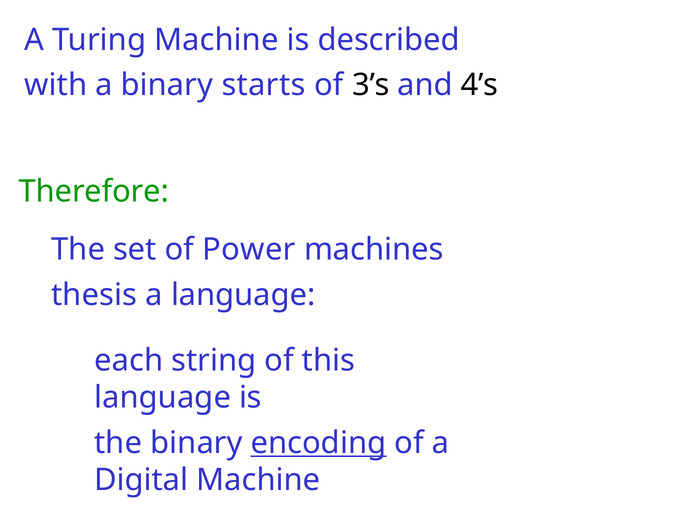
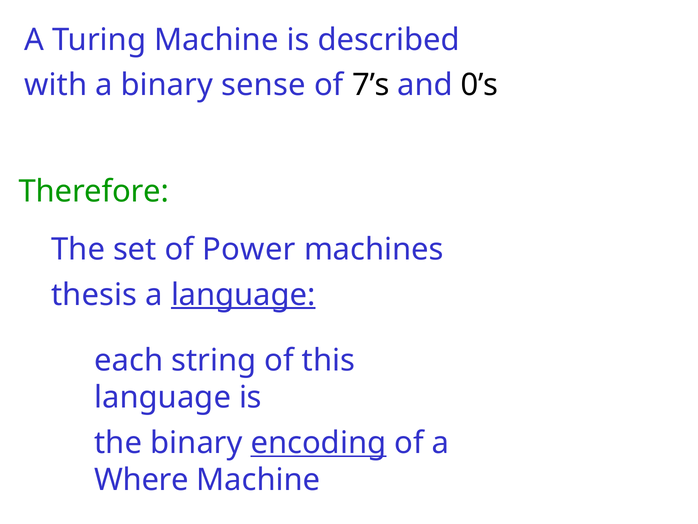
starts: starts -> sense (263, 85)
3’s: 3’s -> 7’s (371, 85)
4’s: 4’s -> 0’s (479, 85)
language underline: none -> present (243, 294)
Digital: Digital -> Where (141, 480)
